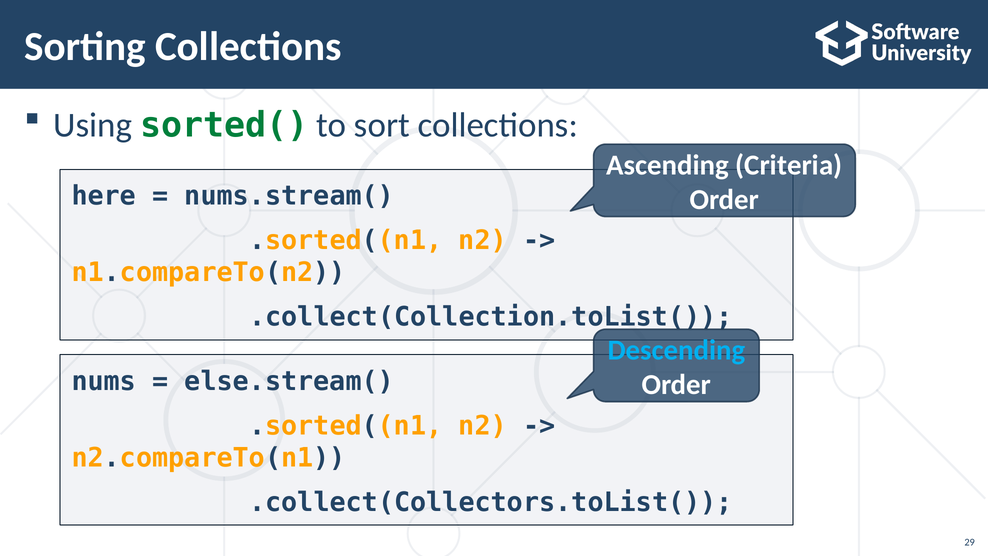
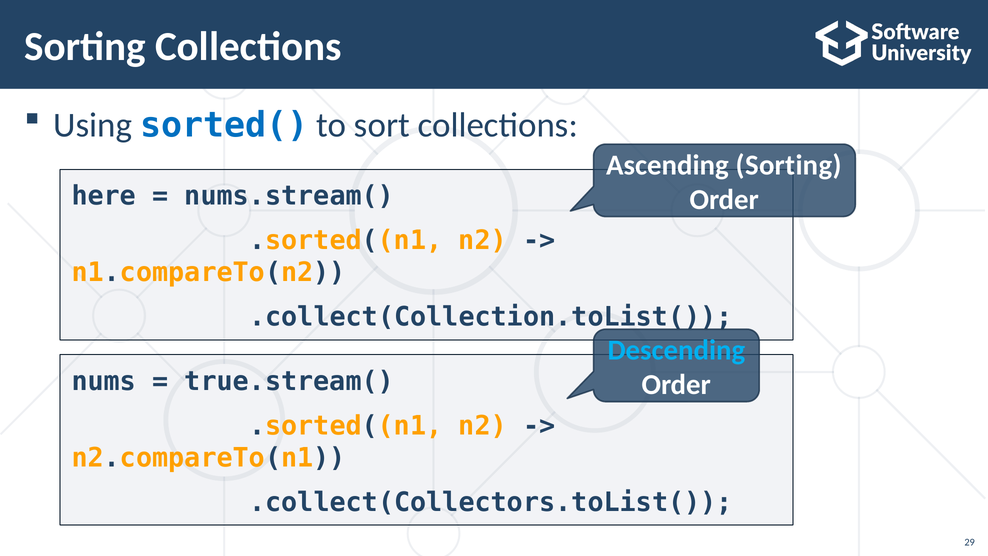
sorted( colour: green -> blue (224, 125)
Ascending Criteria: Criteria -> Sorting (789, 165)
else.stream(: else.stream( -> true.stream( (289, 381)
